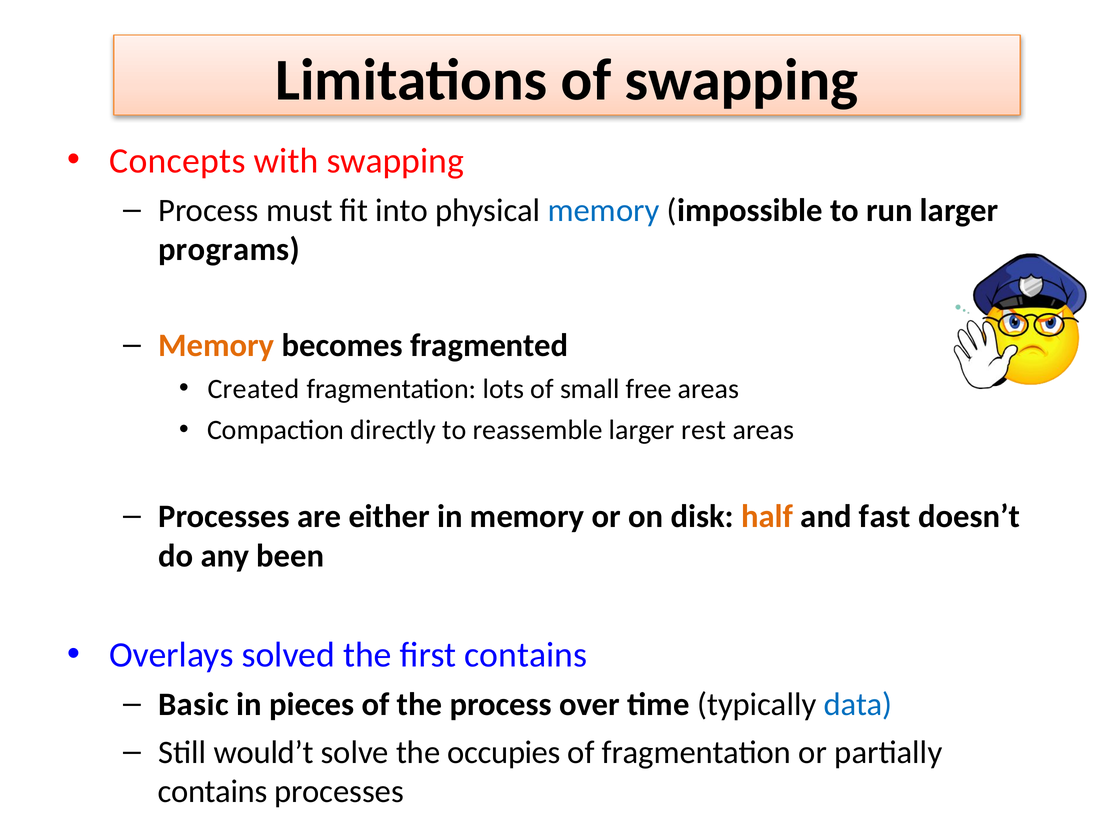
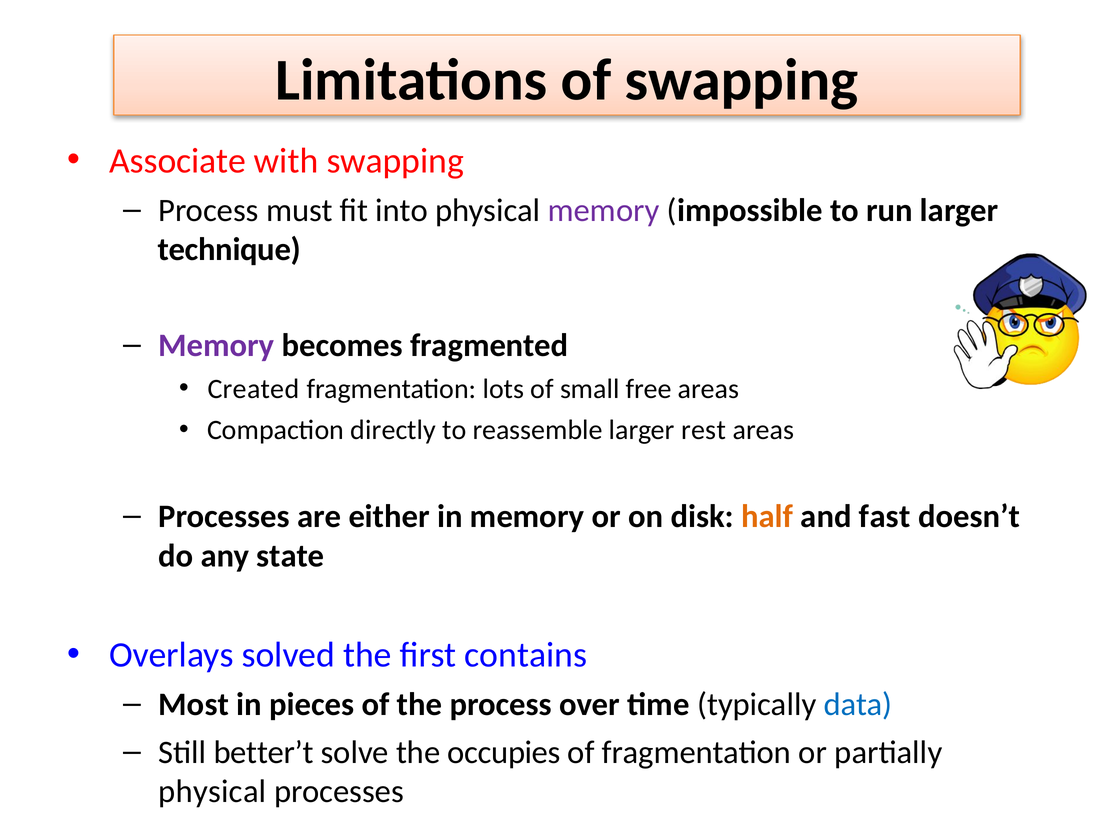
Concepts: Concepts -> Associate (178, 161)
memory colour: blue -> purple (604, 210)
programs: programs -> technique (229, 250)
Memory colour: orange -> purple (216, 345)
been: been -> state (290, 556)
Basic: Basic -> Most (194, 704)
would’t: would’t -> better’t (264, 752)
contains: contains -> physical (212, 792)
